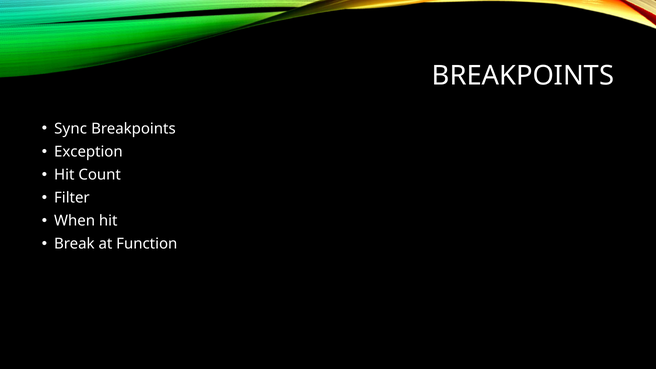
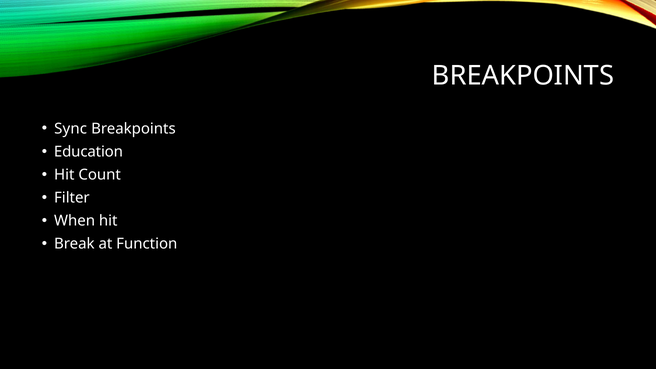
Exception: Exception -> Education (88, 152)
